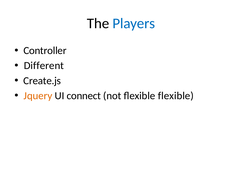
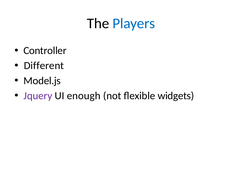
Create.js: Create.js -> Model.js (42, 81)
Jquery colour: orange -> purple (38, 96)
connect: connect -> enough (84, 96)
flexible flexible: flexible -> widgets (176, 96)
